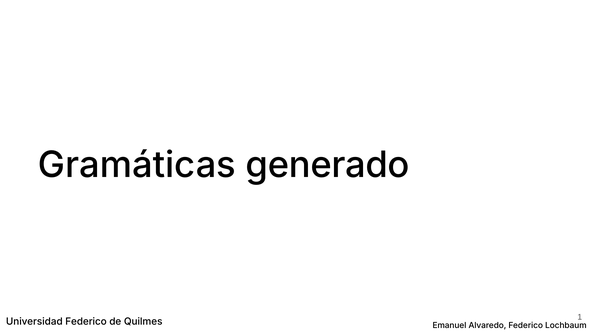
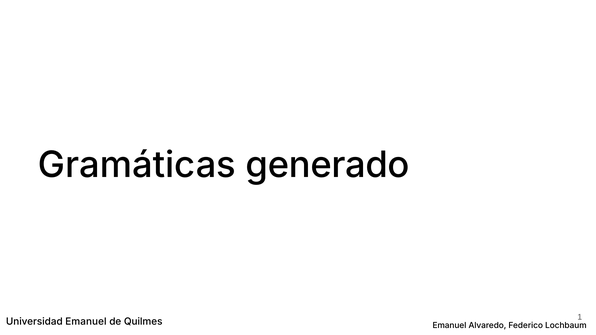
Universidad Federico: Federico -> Emanuel (86, 322)
